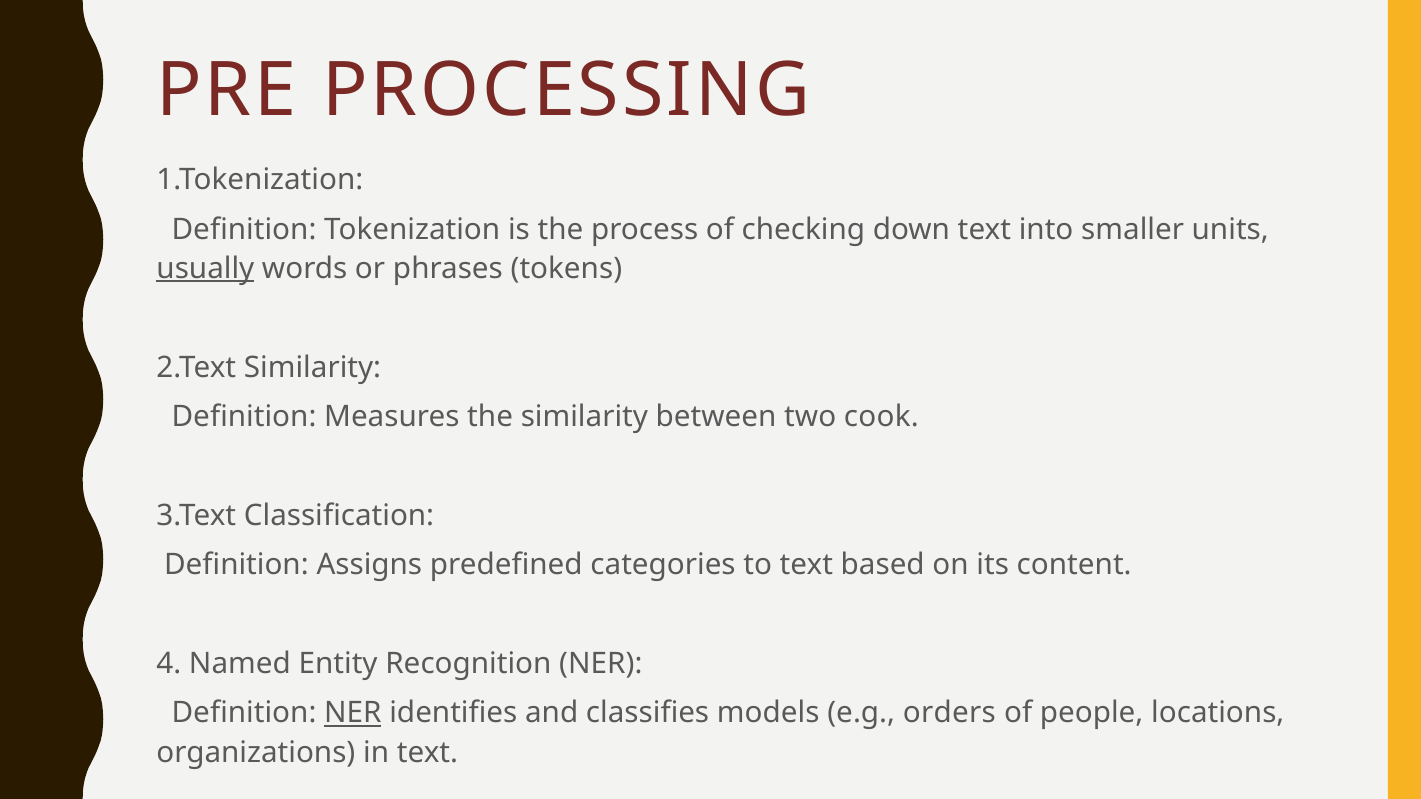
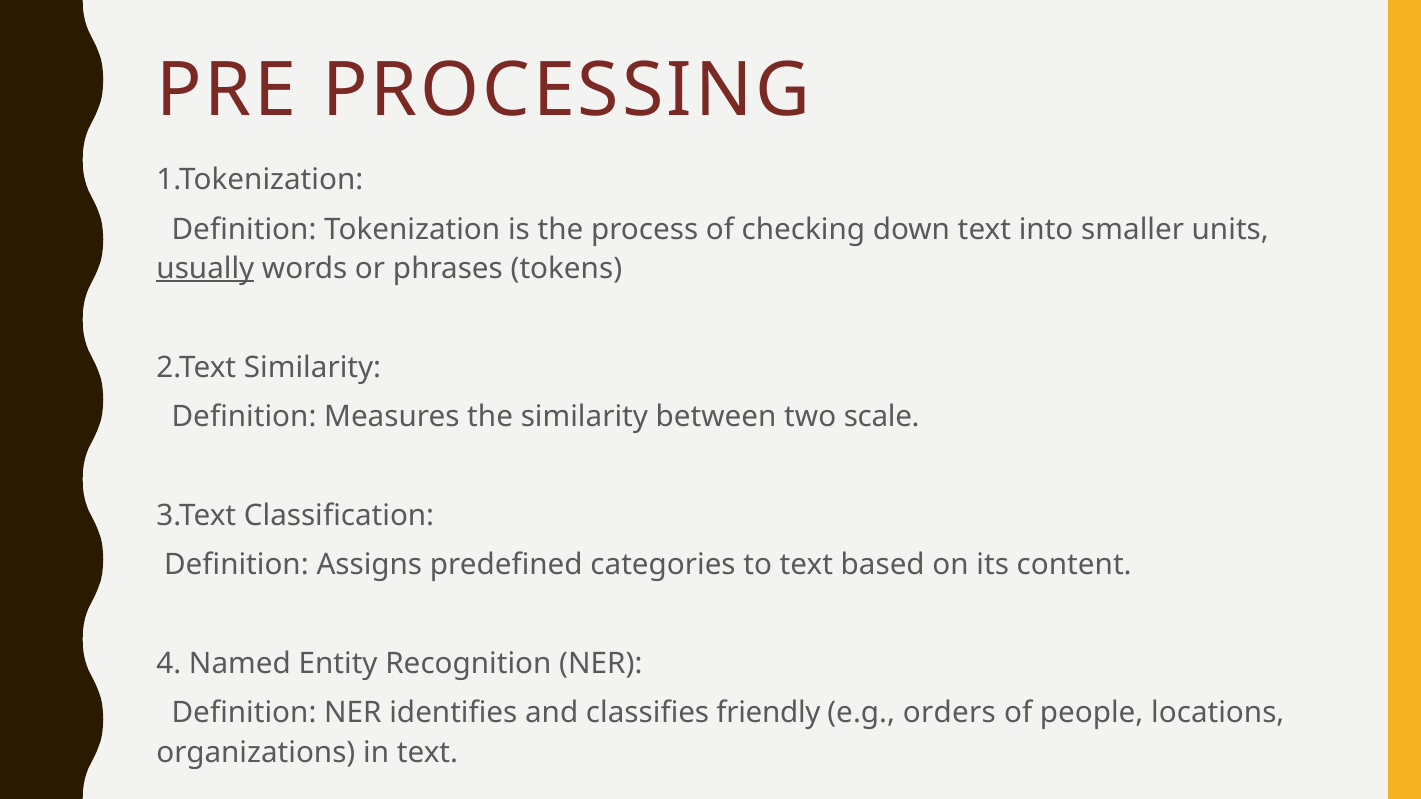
cook: cook -> scale (882, 417)
NER underline: present -> none (353, 713)
models: models -> friendly (768, 713)
